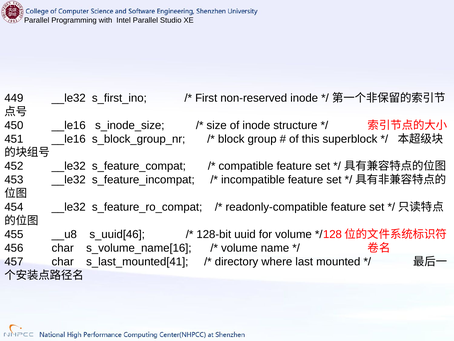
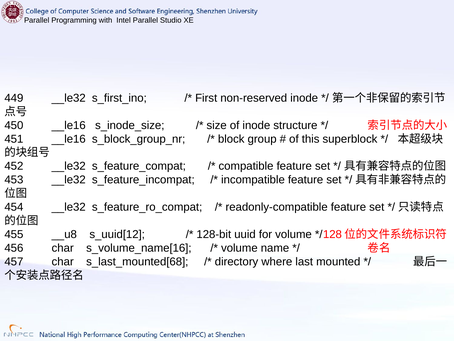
s_uuid[46: s_uuid[46 -> s_uuid[12 (117, 234)
s_last_mounted[41: s_last_mounted[41 -> s_last_mounted[68 (137, 261)
